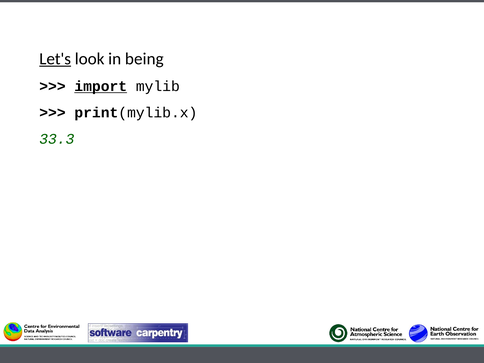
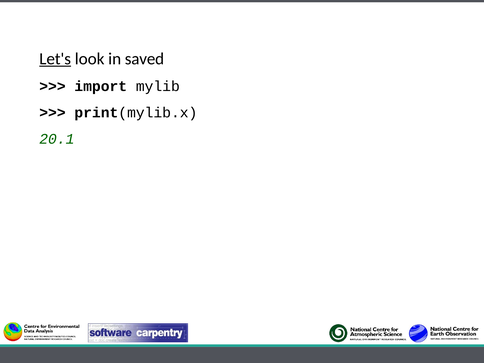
being: being -> saved (144, 59)
import underline: present -> none (101, 86)
33.3: 33.3 -> 20.1 (57, 139)
